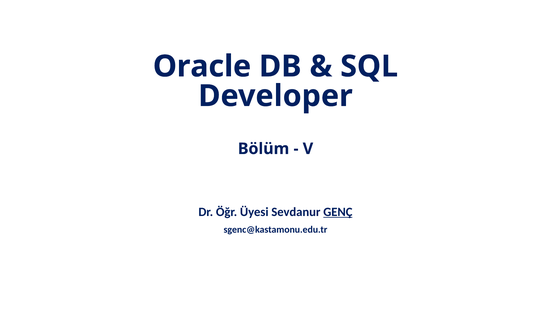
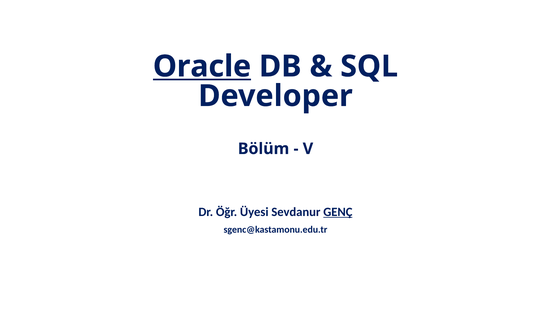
Oracle underline: none -> present (202, 66)
